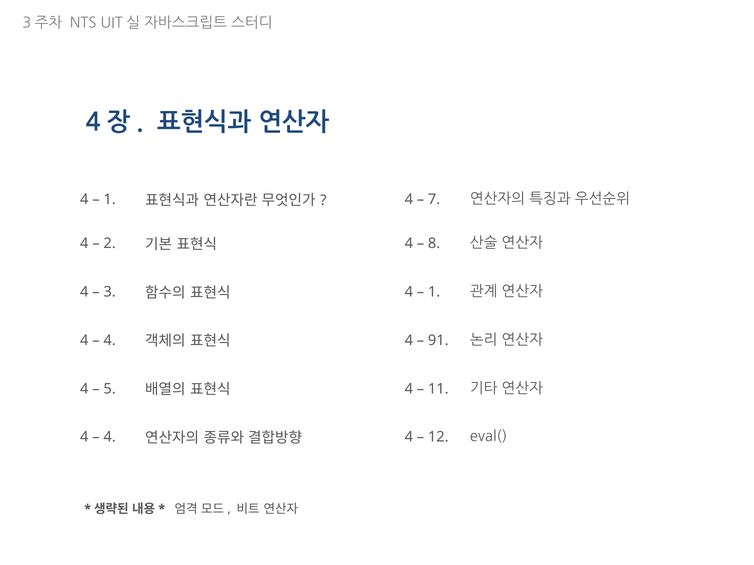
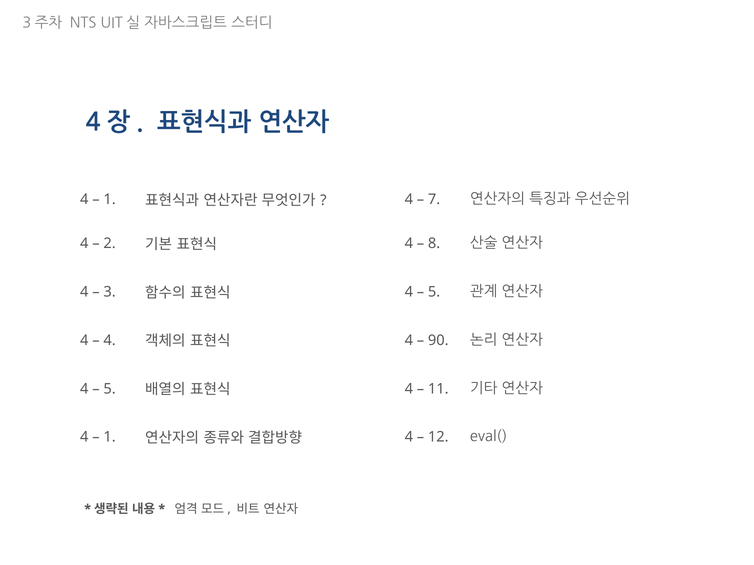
1: 1 -> 5 (434, 292)
91: 91 -> 90 (438, 341)
4: 4 -> 1 (110, 437)
